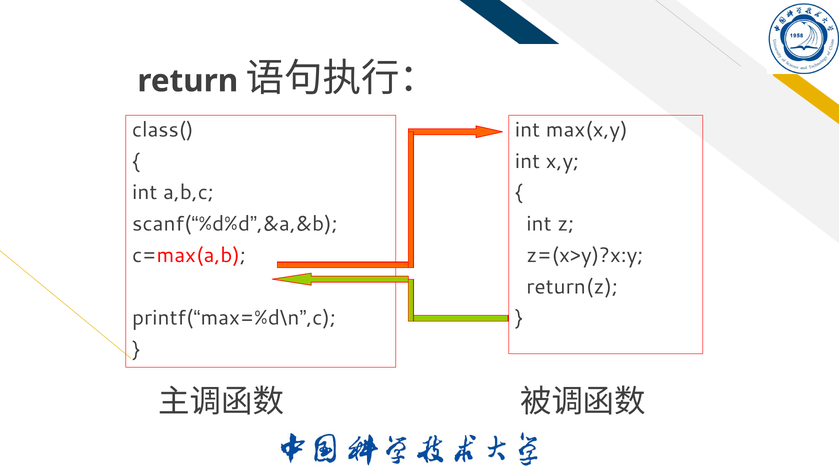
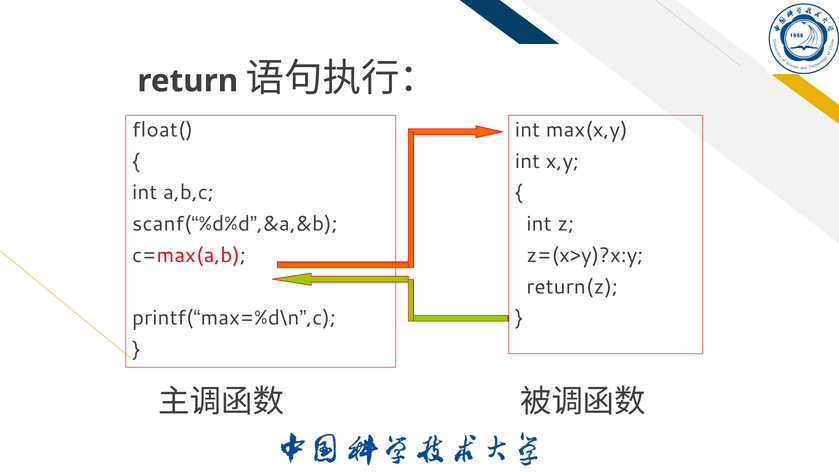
class(: class( -> float( (163, 130)
